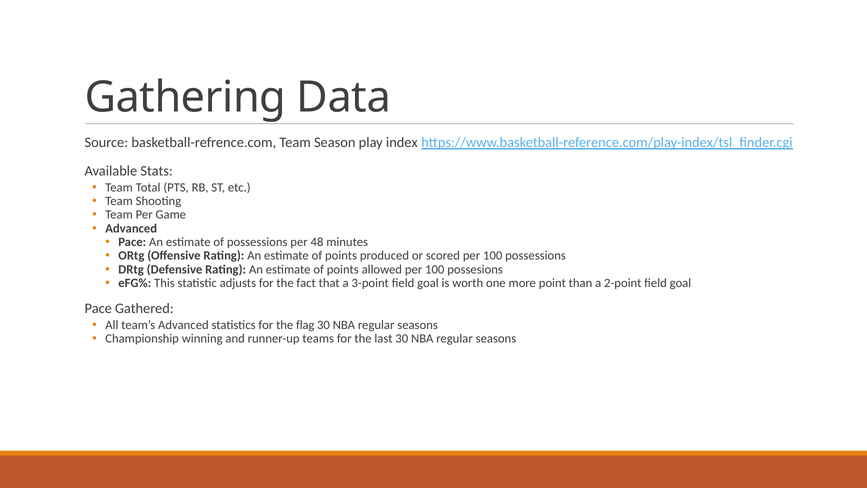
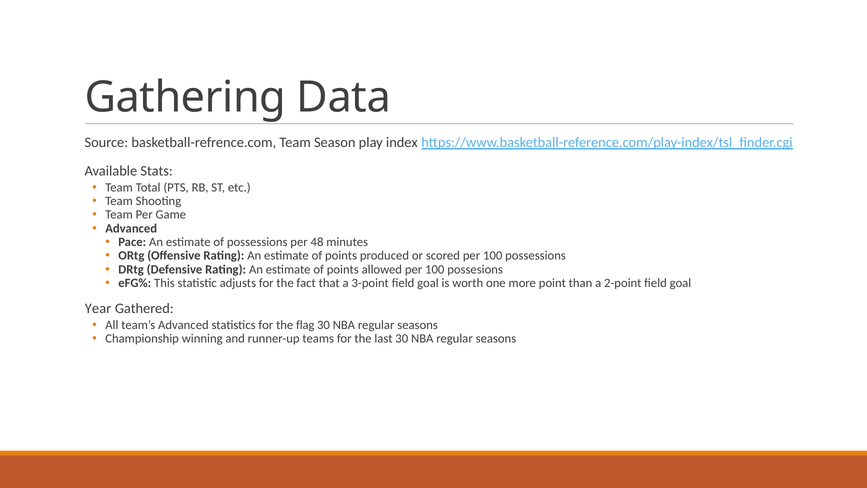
Pace: Pace -> Year (98, 308)
